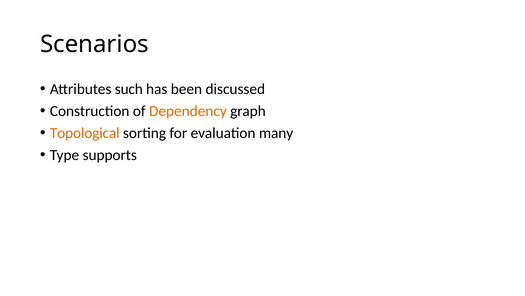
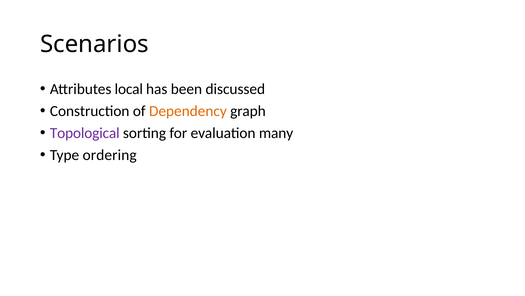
such: such -> local (129, 89)
Topological colour: orange -> purple (85, 133)
supports: supports -> ordering (110, 155)
